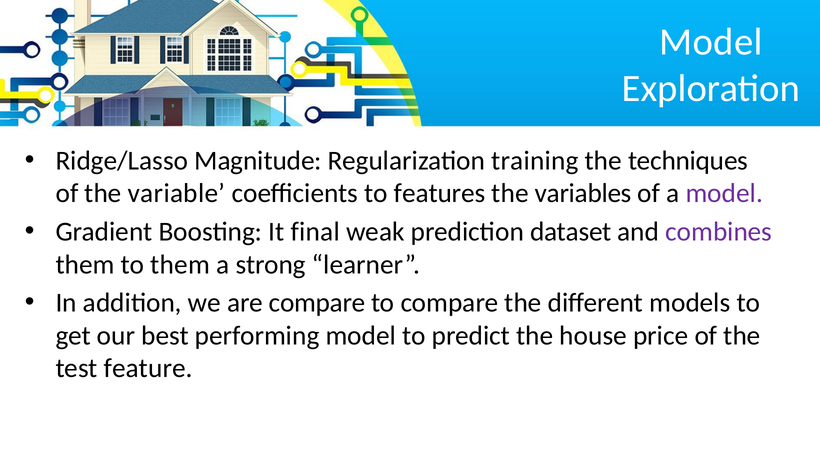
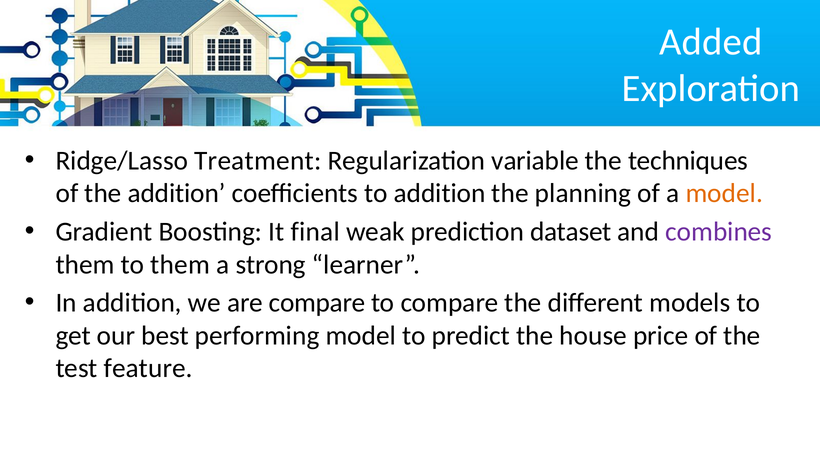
Model: Model -> Added (711, 42)
Magnitude: Magnitude -> Treatment (258, 161)
training: training -> variable (535, 161)
the variable: variable -> addition (177, 194)
to features: features -> addition (440, 194)
variables: variables -> planning (583, 194)
model colour: purple -> orange (724, 194)
